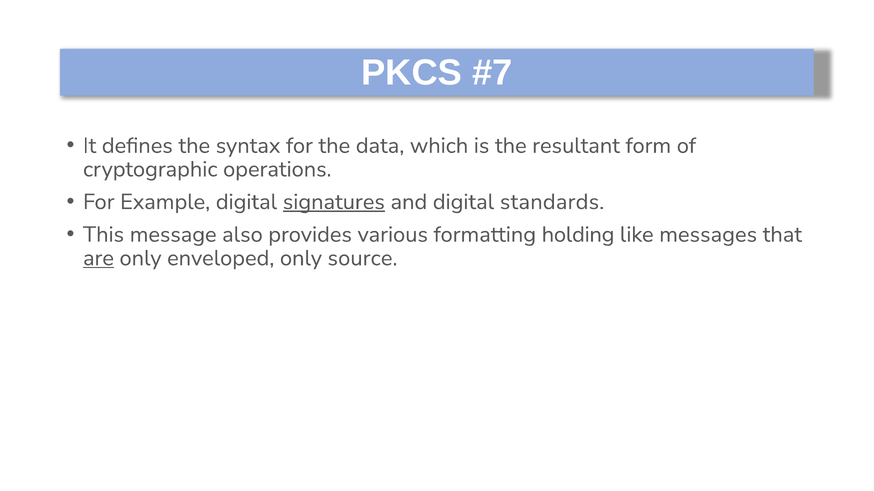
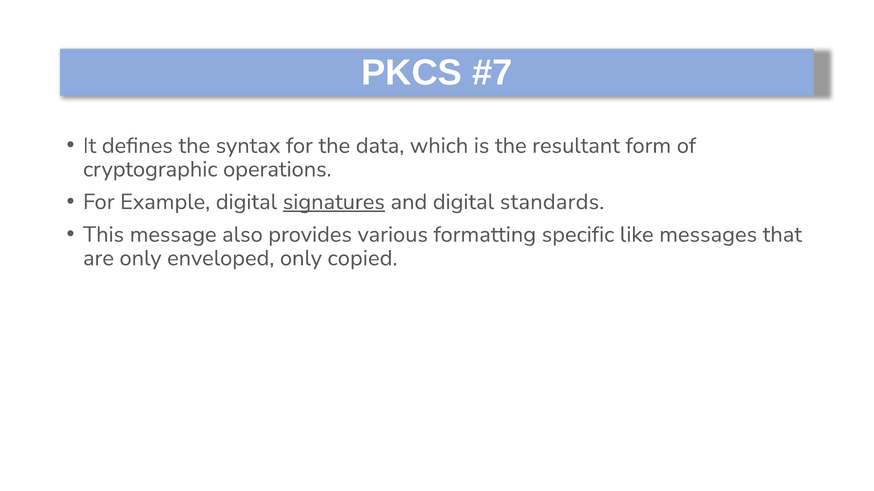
holding: holding -> specific (578, 235)
are underline: present -> none (98, 258)
source: source -> copied (363, 258)
